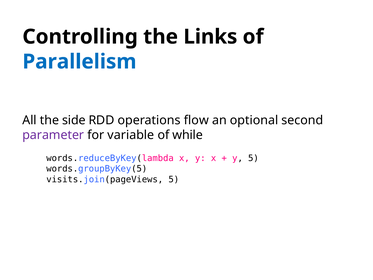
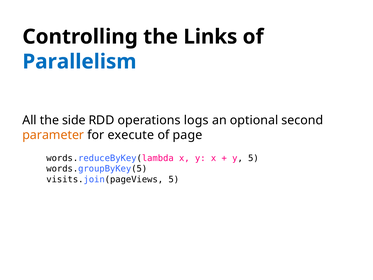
flow: flow -> logs (196, 120)
parameter colour: purple -> orange (53, 135)
variable: variable -> execute (131, 135)
while: while -> page (187, 135)
